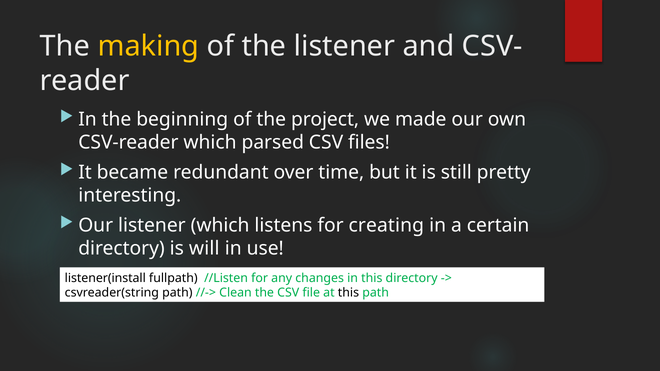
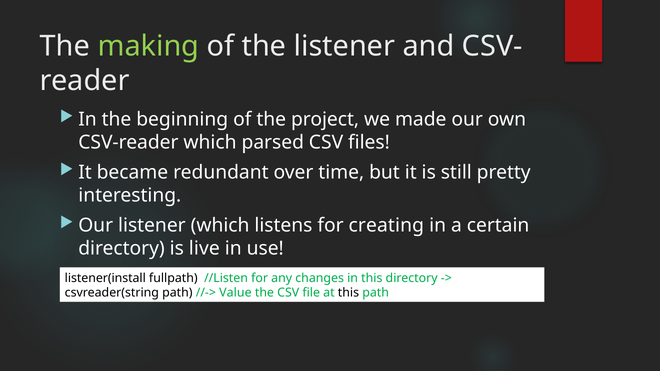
making colour: yellow -> light green (148, 46)
will: will -> live (204, 249)
Clean: Clean -> Value (235, 293)
